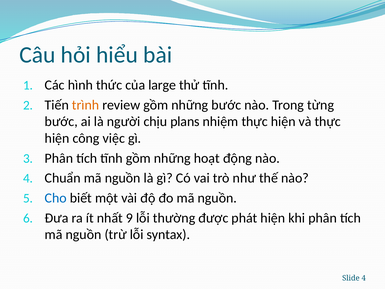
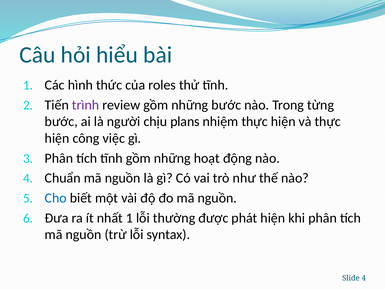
large: large -> roles (162, 85)
trình colour: orange -> purple (86, 105)
nhất 9: 9 -> 1 (129, 218)
